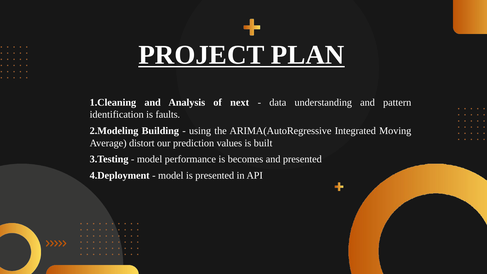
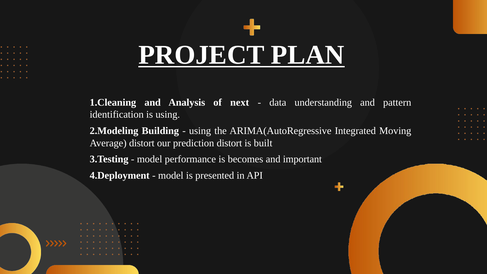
is faults: faults -> using (168, 115)
prediction values: values -> distort (229, 143)
and presented: presented -> important (302, 159)
